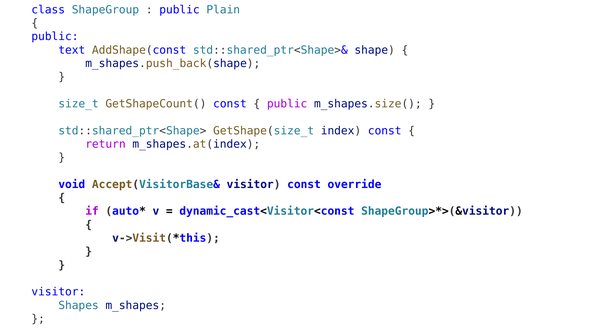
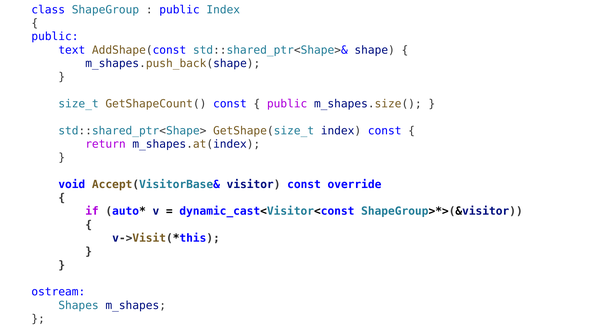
public Plain: Plain -> Index (223, 10)
visitor: visitor -> ostream (58, 292)
